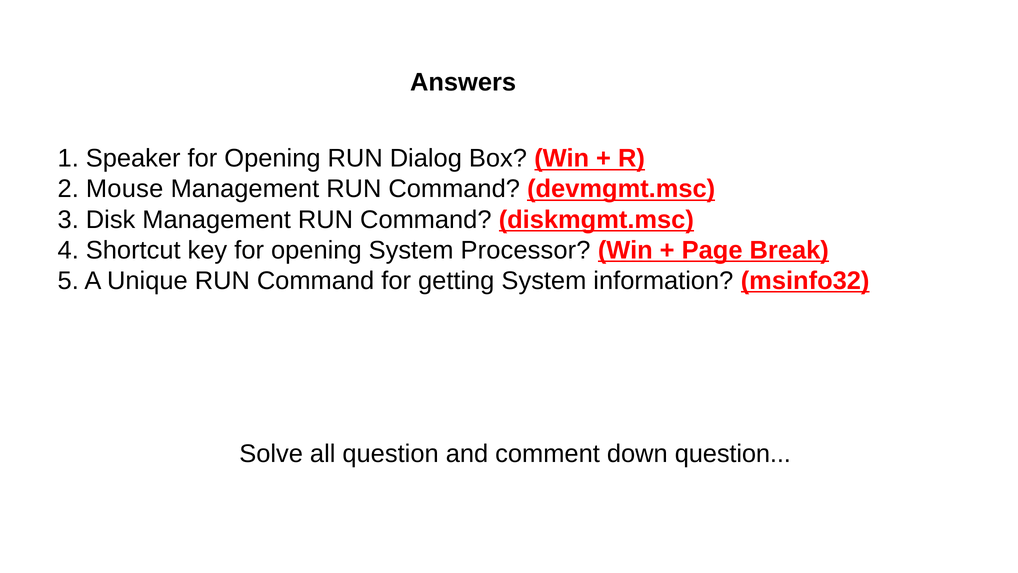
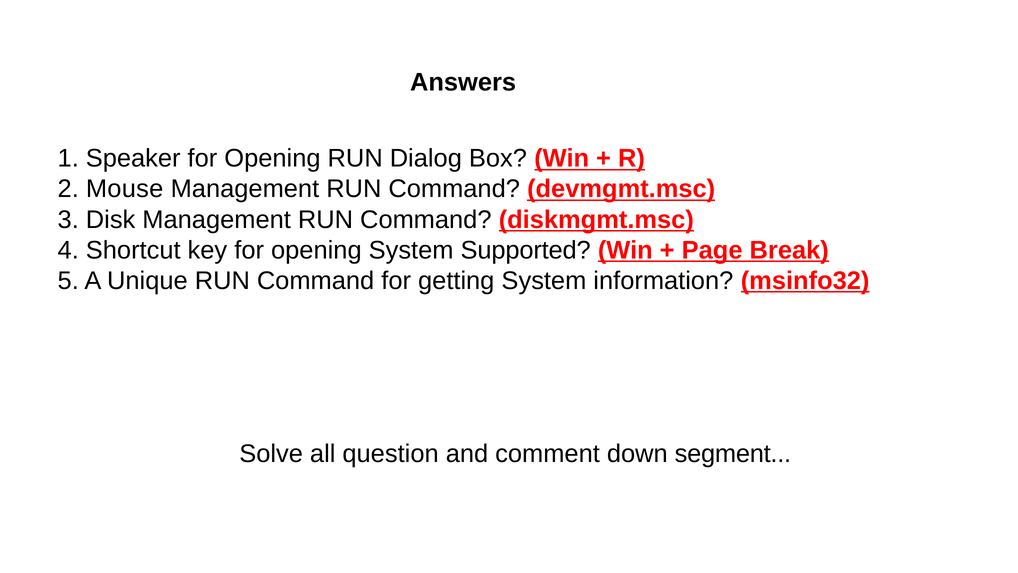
Processor: Processor -> Supported (526, 250)
down question: question -> segment (733, 453)
